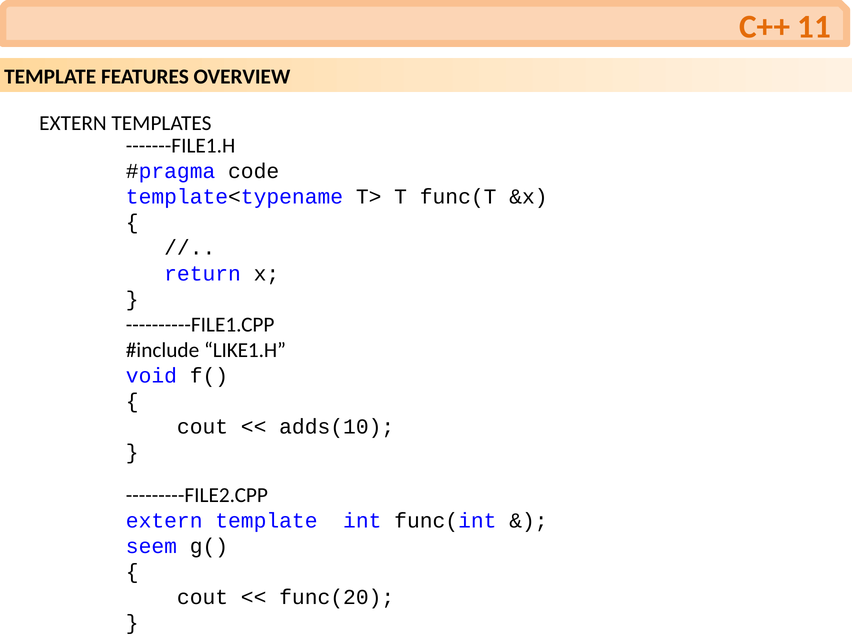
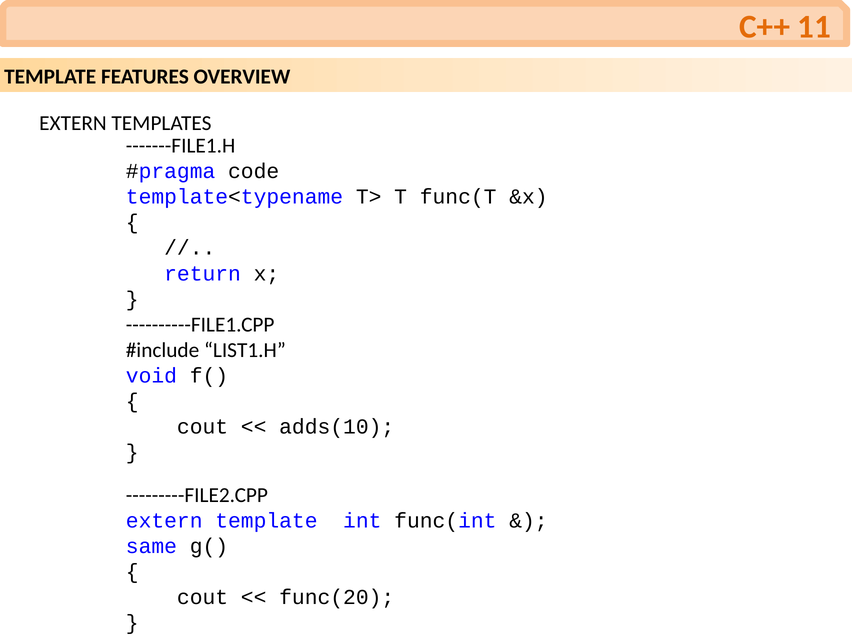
LIKE1.H: LIKE1.H -> LIST1.H (245, 350)
seem: seem -> same (151, 546)
